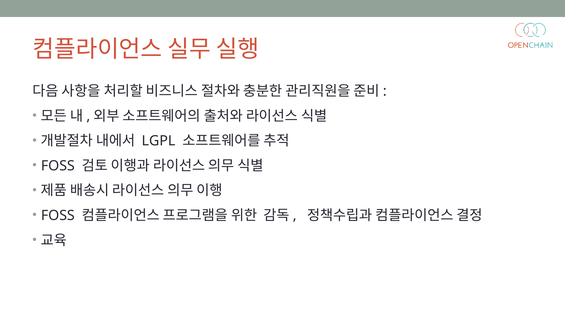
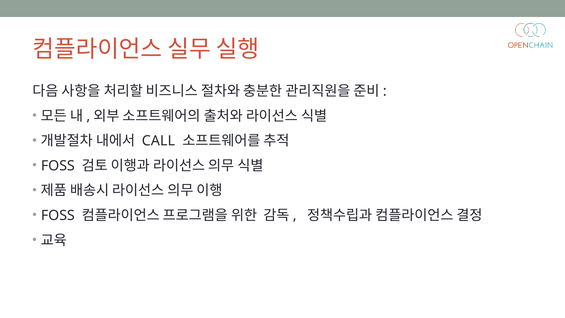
LGPL: LGPL -> CALL (158, 141)
